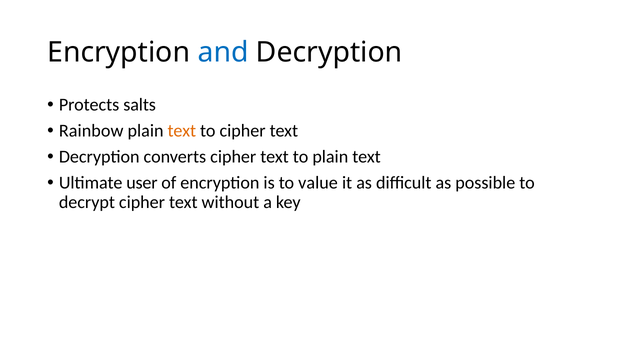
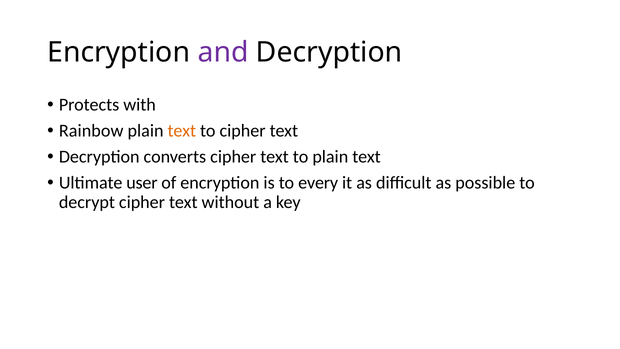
and colour: blue -> purple (223, 52)
salts: salts -> with (140, 105)
value: value -> every (318, 183)
